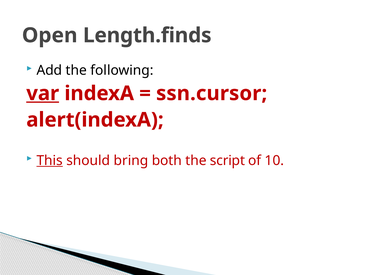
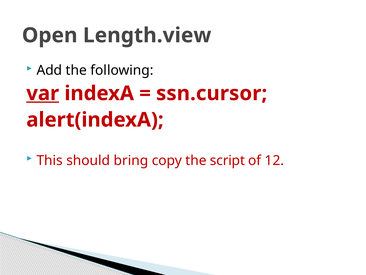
Length.finds: Length.finds -> Length.view (147, 35)
This underline: present -> none (50, 160)
both: both -> copy (167, 160)
10: 10 -> 12 (274, 160)
